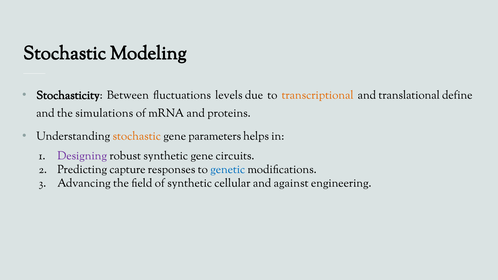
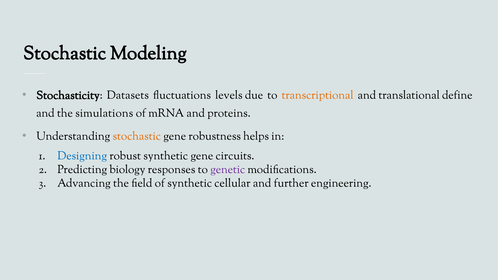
Between: Between -> Datasets (128, 95)
parameters: parameters -> robustness (215, 136)
Designing colour: purple -> blue (82, 156)
capture: capture -> biology (127, 169)
genetic colour: blue -> purple (228, 169)
against: against -> further (291, 183)
